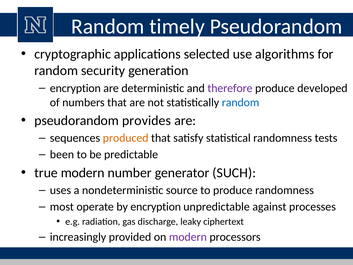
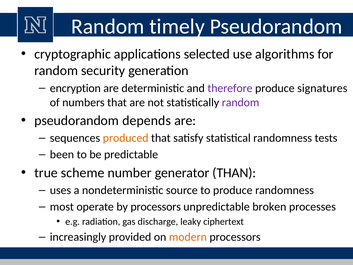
developed: developed -> signatures (322, 88)
random colour: blue -> purple (241, 102)
provides: provides -> depends (147, 120)
true modern: modern -> scheme (83, 173)
SUCH: SUCH -> THAN (234, 173)
by encryption: encryption -> processors (156, 207)
against: against -> broken (269, 207)
modern colour: purple -> orange (188, 237)
